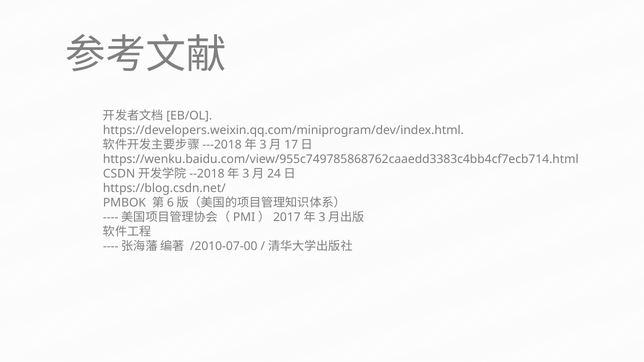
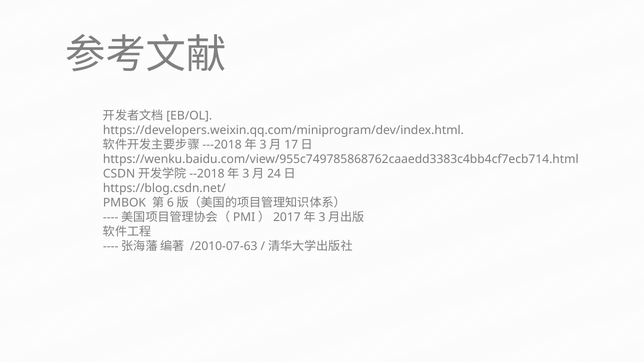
/2010-07-00: /2010-07-00 -> /2010-07-63 (224, 246)
